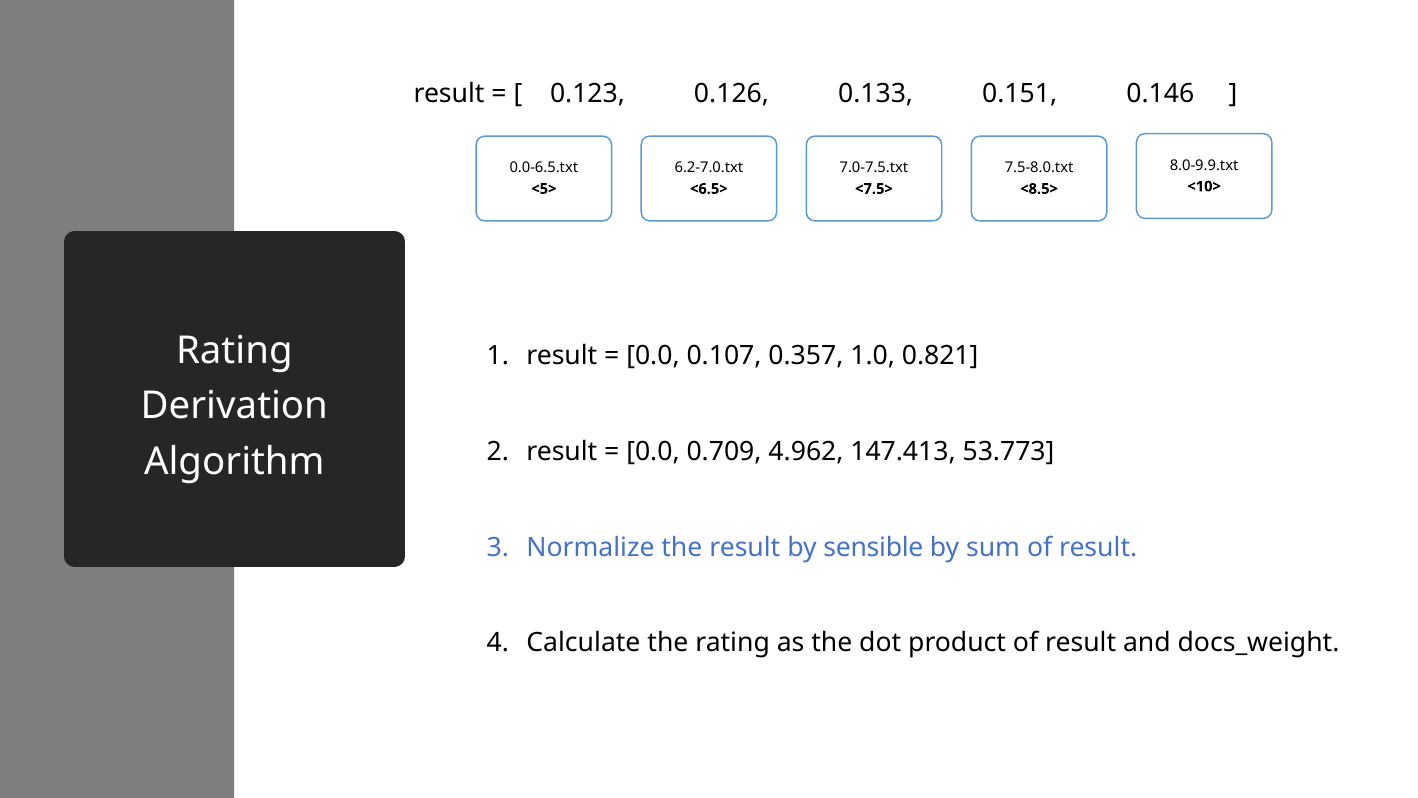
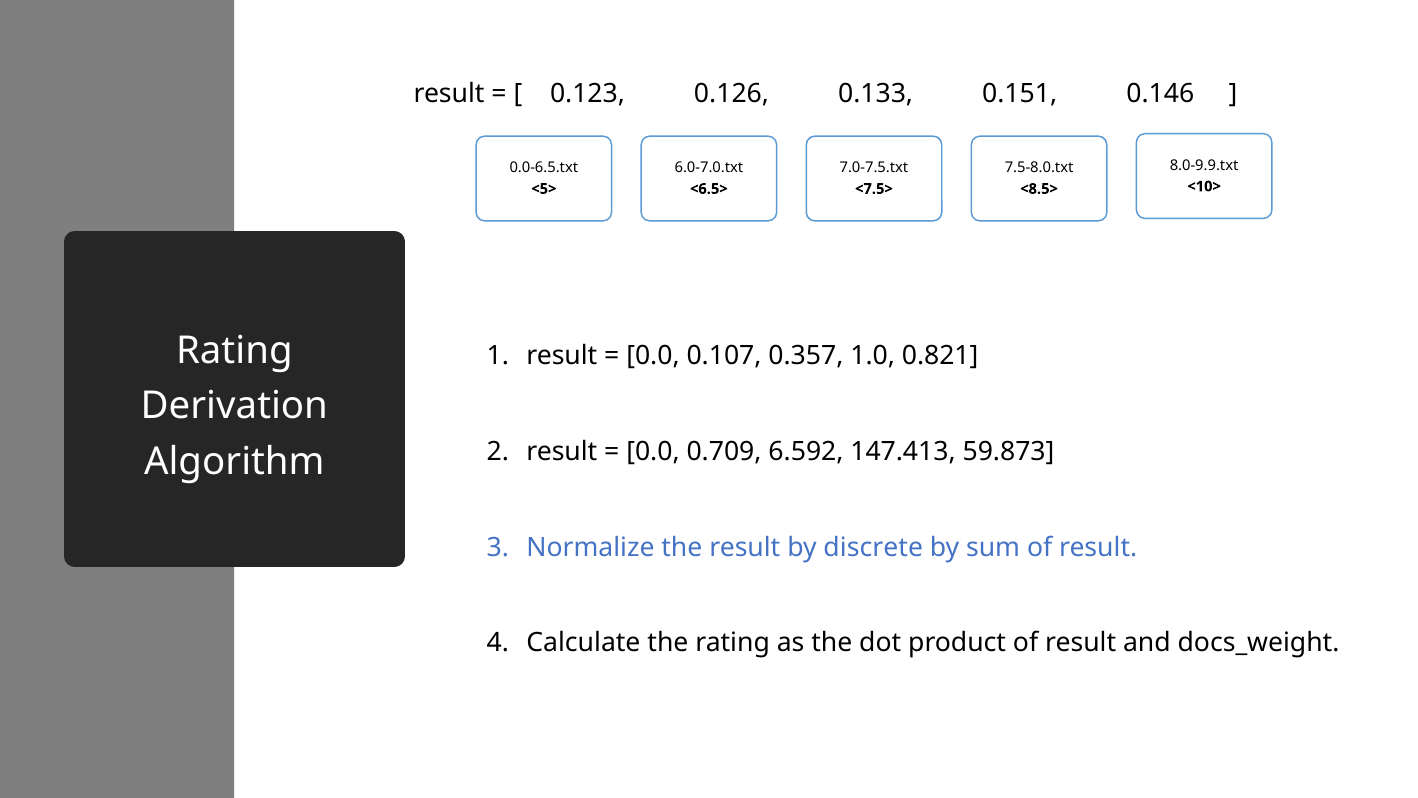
6.2-7.0.txt: 6.2-7.0.txt -> 6.0-7.0.txt (709, 168)
4.962: 4.962 -> 6.592 (806, 451)
53.773: 53.773 -> 59.873 (1009, 451)
sensible: sensible -> discrete (873, 547)
